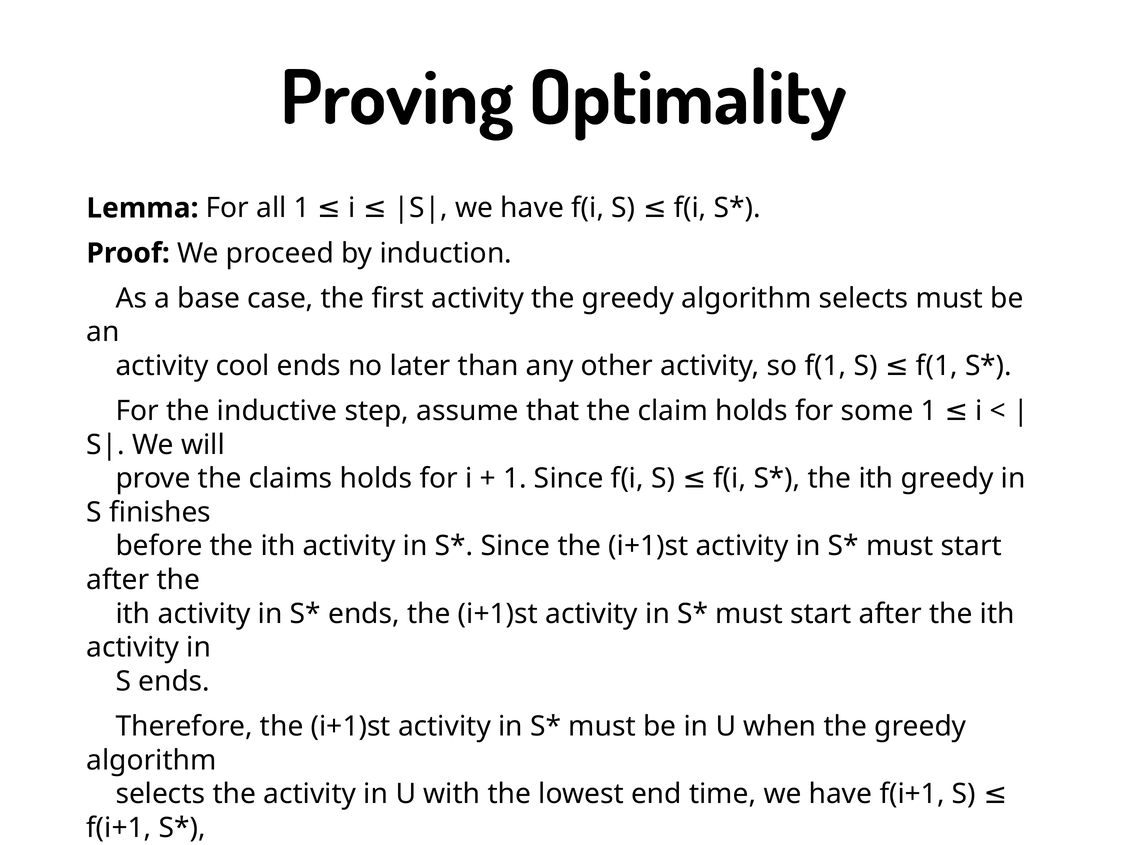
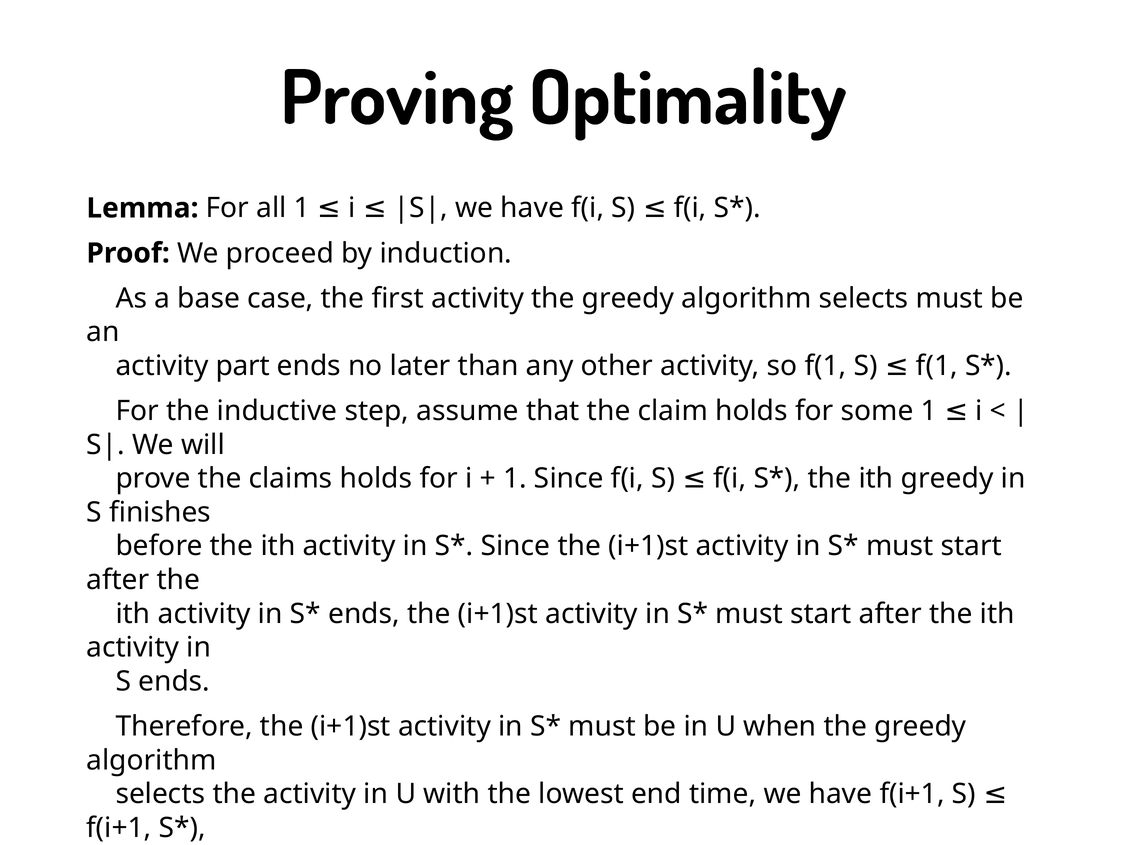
cool: cool -> part (243, 366)
